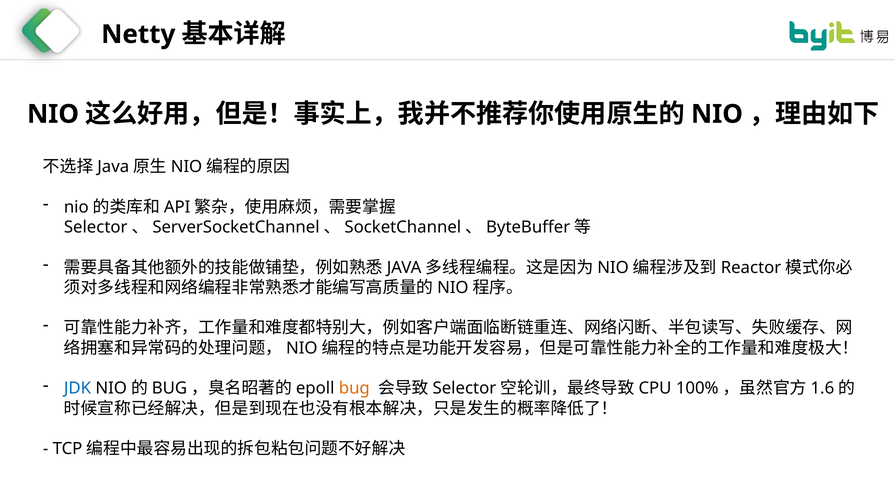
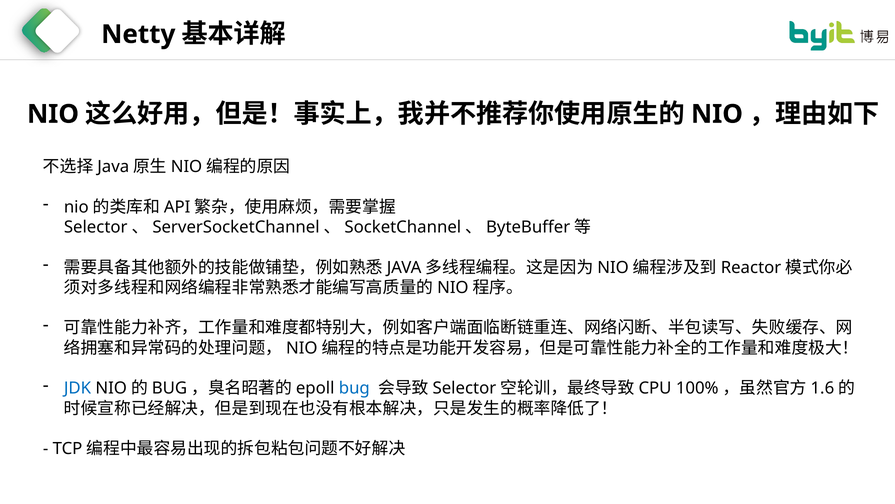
bug colour: orange -> blue (354, 388)
